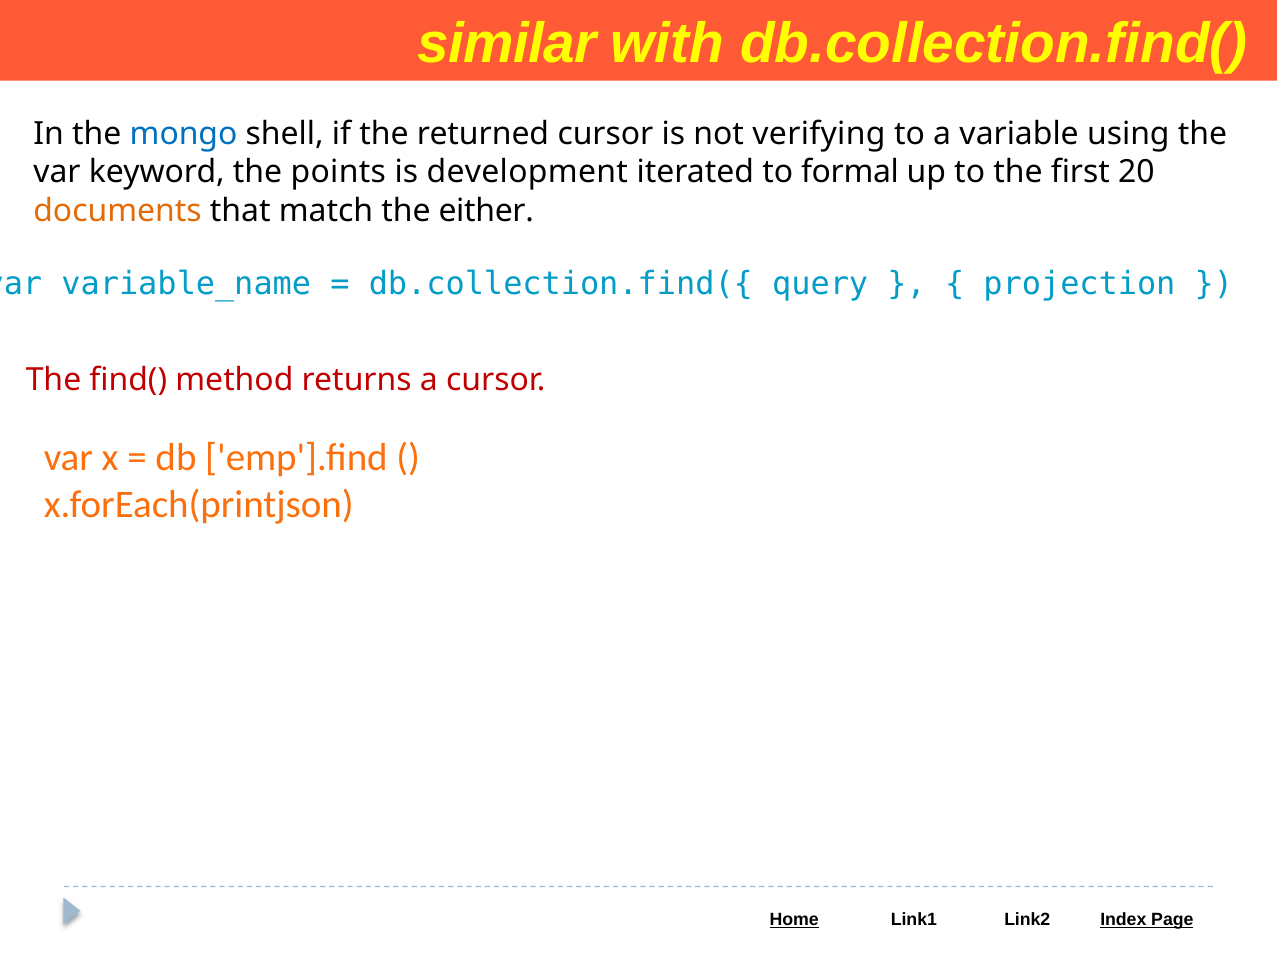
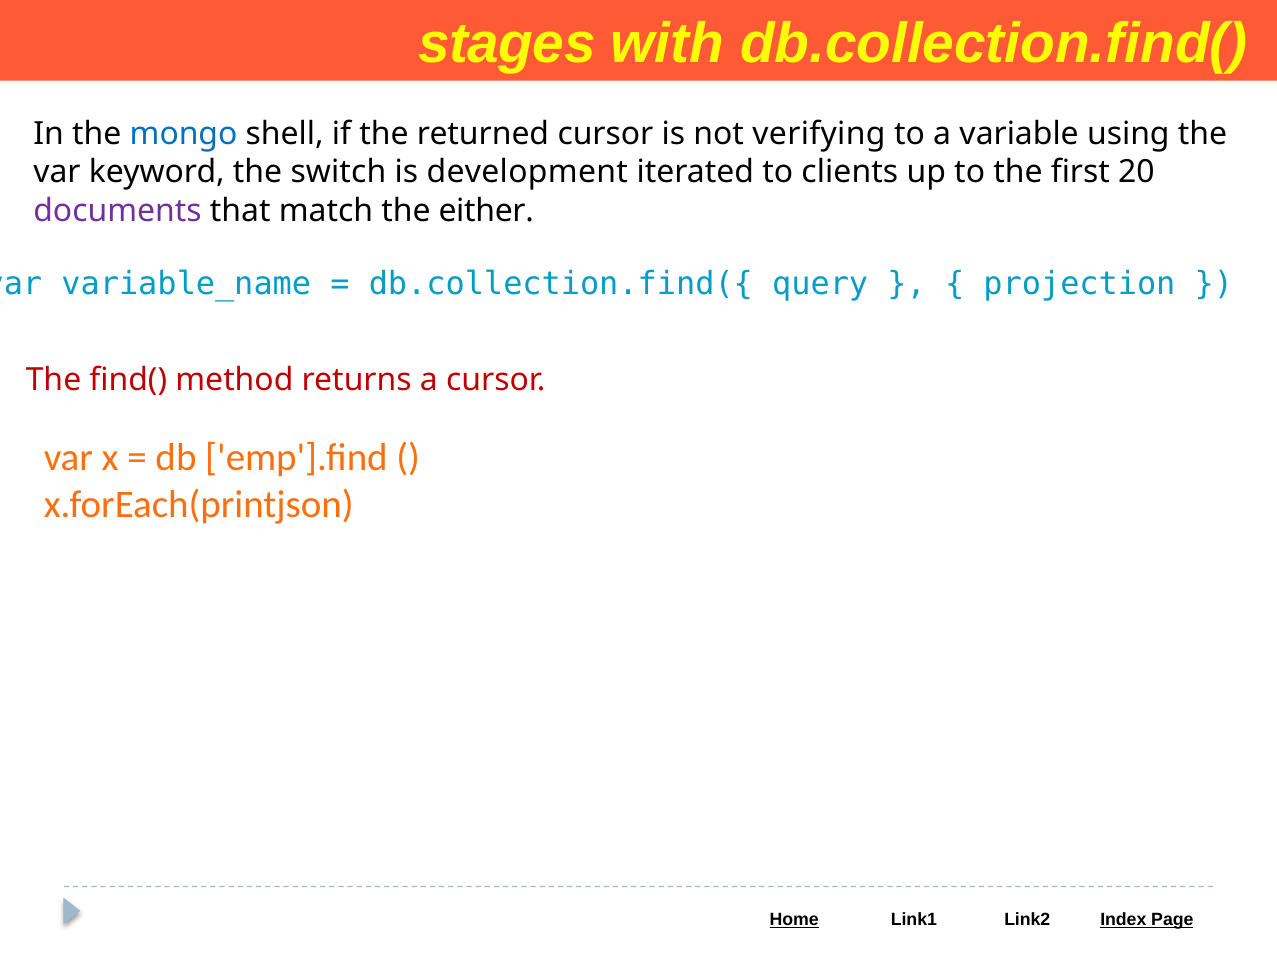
similar: similar -> stages (507, 44)
points: points -> switch (338, 172)
formal: formal -> clients (850, 172)
documents colour: orange -> purple (118, 211)
